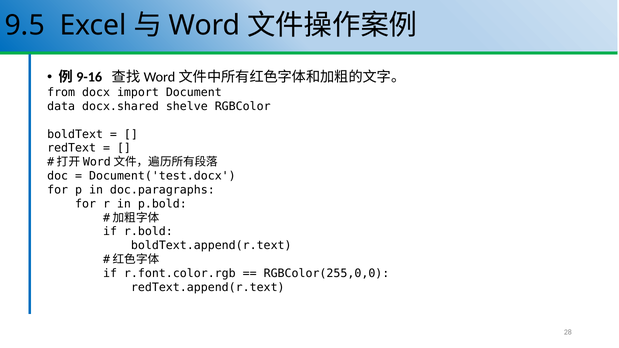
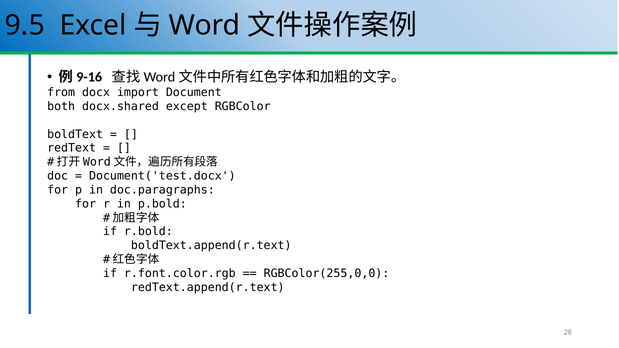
data: data -> both (61, 106)
shelve: shelve -> except (187, 106)
